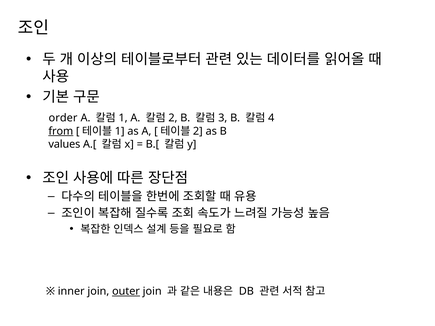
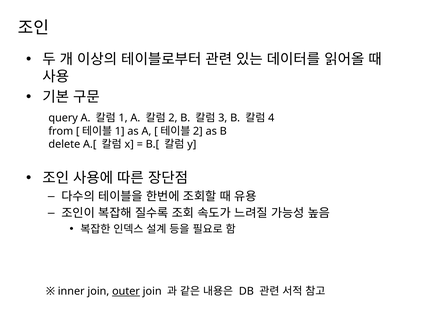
order: order -> query (63, 118)
from underline: present -> none (61, 131)
values: values -> delete (64, 144)
